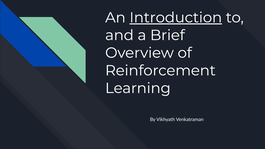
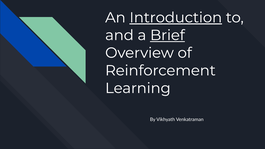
Brief underline: none -> present (167, 35)
